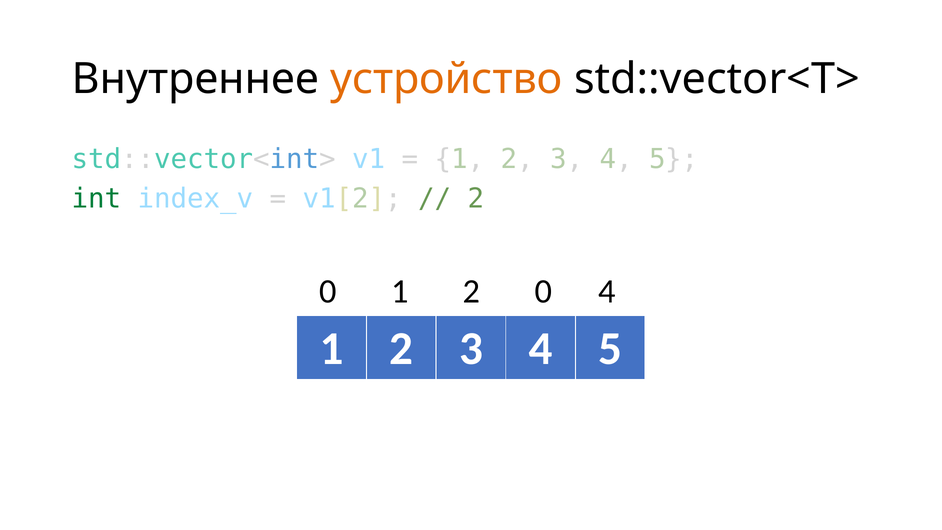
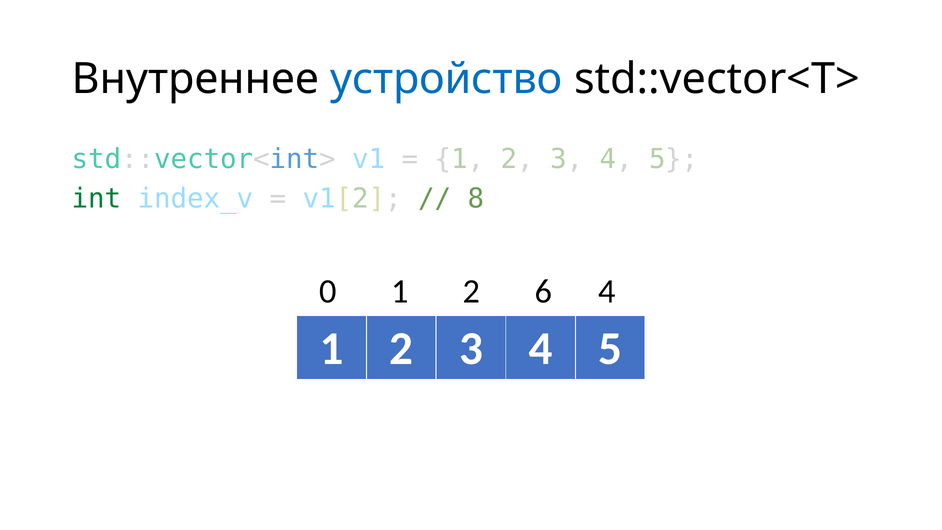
устройство colour: orange -> blue (446, 79)
2: 2 -> 8 (476, 199)
2 0: 0 -> 6 (543, 291)
